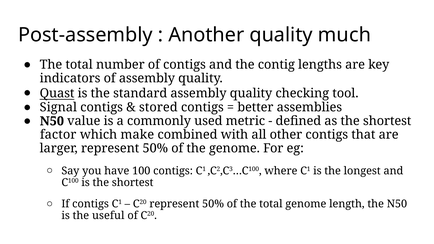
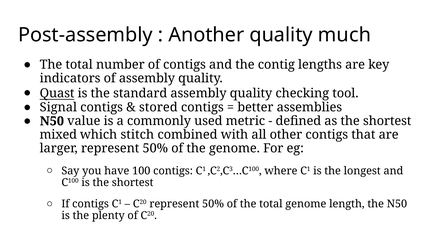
factor: factor -> mixed (58, 135)
make: make -> stitch (137, 135)
useful: useful -> plenty (108, 216)
